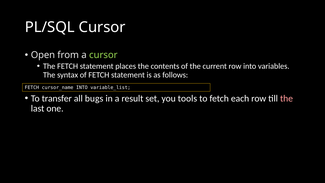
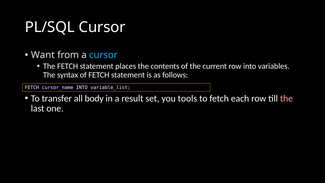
Open: Open -> Want (43, 55)
cursor colour: light green -> light blue (103, 55)
bugs: bugs -> body (94, 98)
